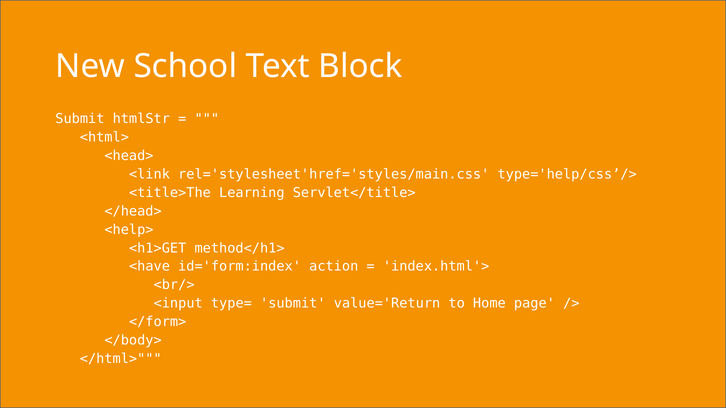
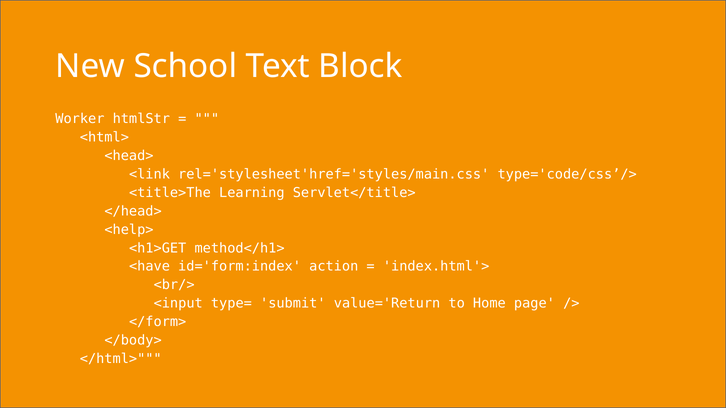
Submit: Submit -> Worker (80, 119)
type='help/css’/>: type='help/css’/> -> type='code/css’/> (567, 174)
